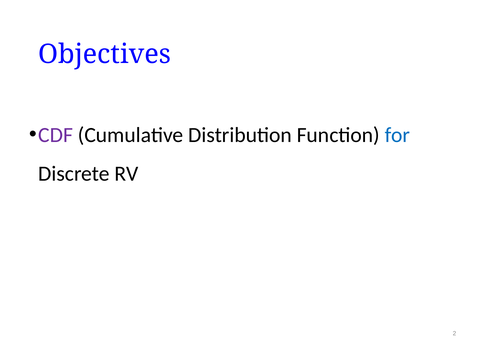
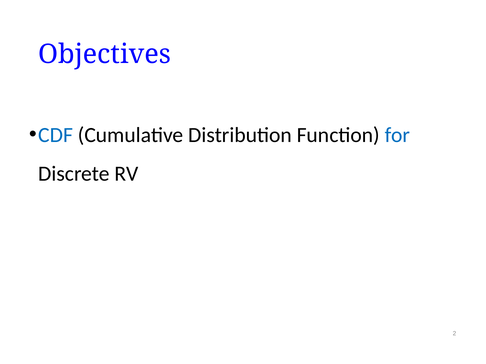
CDF colour: purple -> blue (56, 135)
